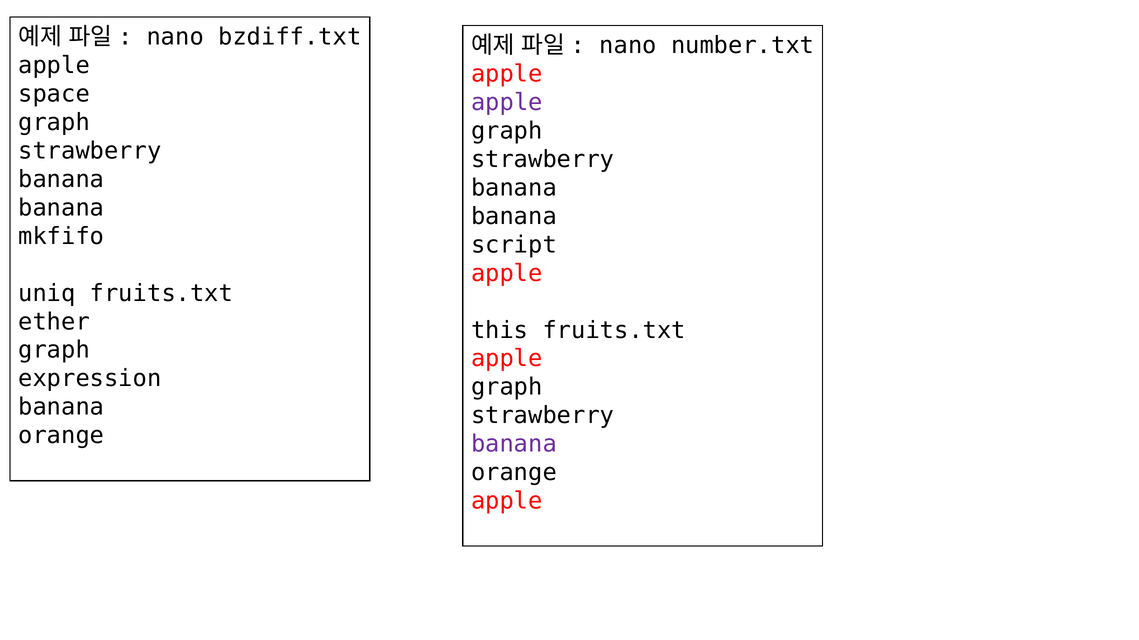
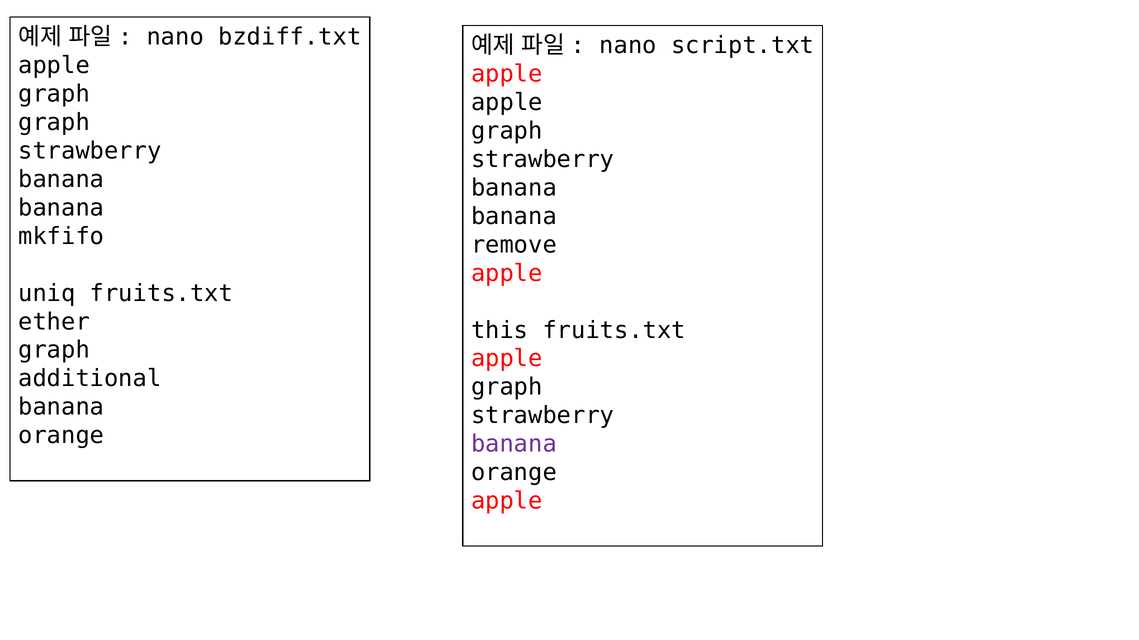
number.txt: number.txt -> script.txt (743, 46)
space: space -> graph (54, 94)
apple colour: purple -> black (507, 103)
script: script -> remove (514, 245)
expression: expression -> additional (90, 379)
